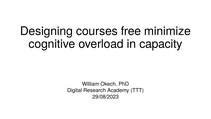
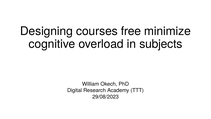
capacity: capacity -> subjects (161, 44)
